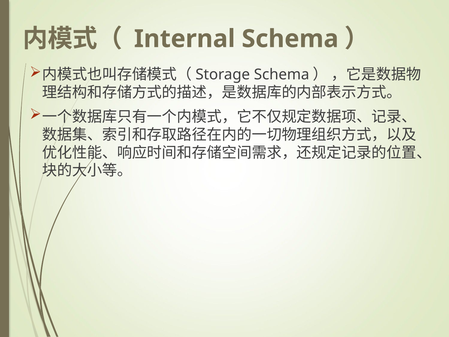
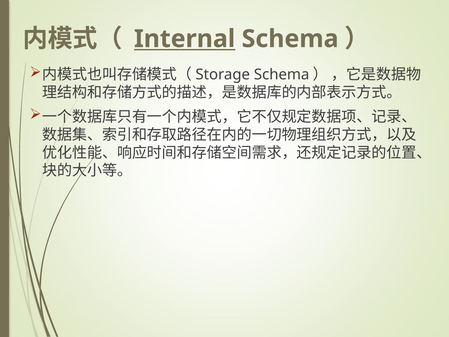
Internal underline: none -> present (185, 39)
